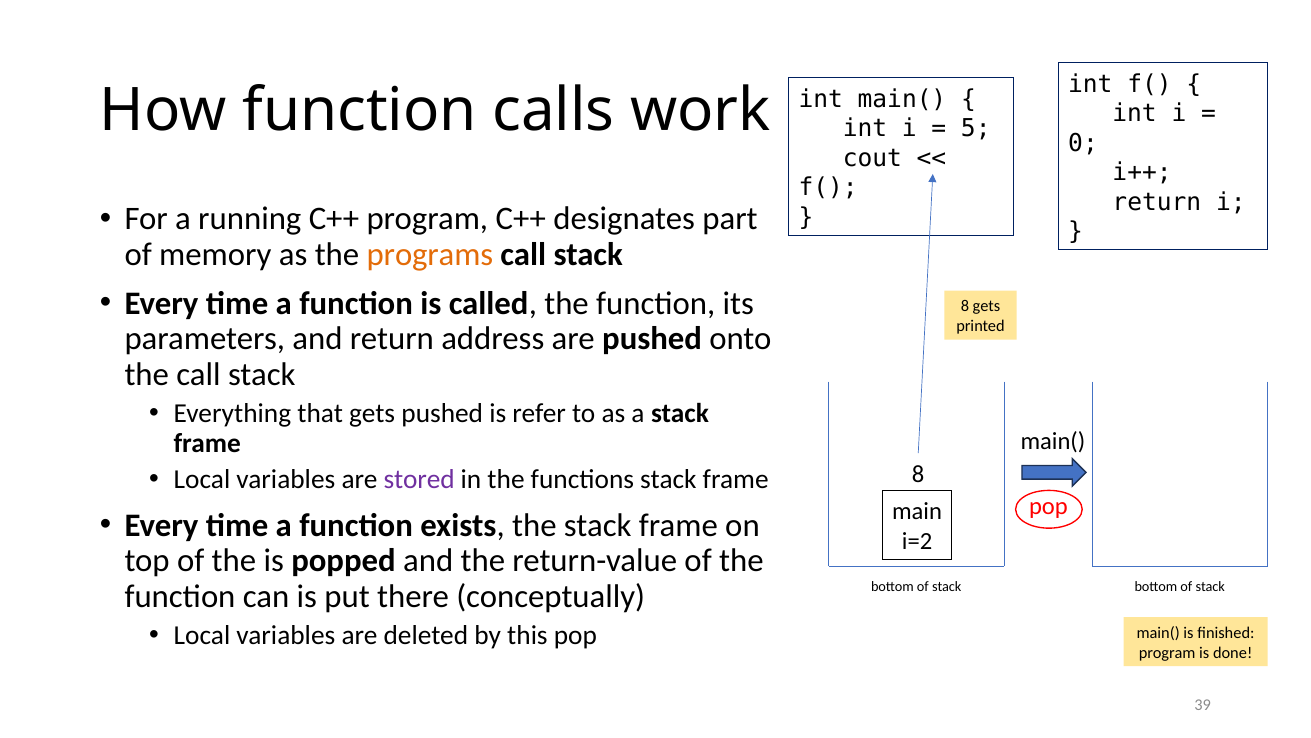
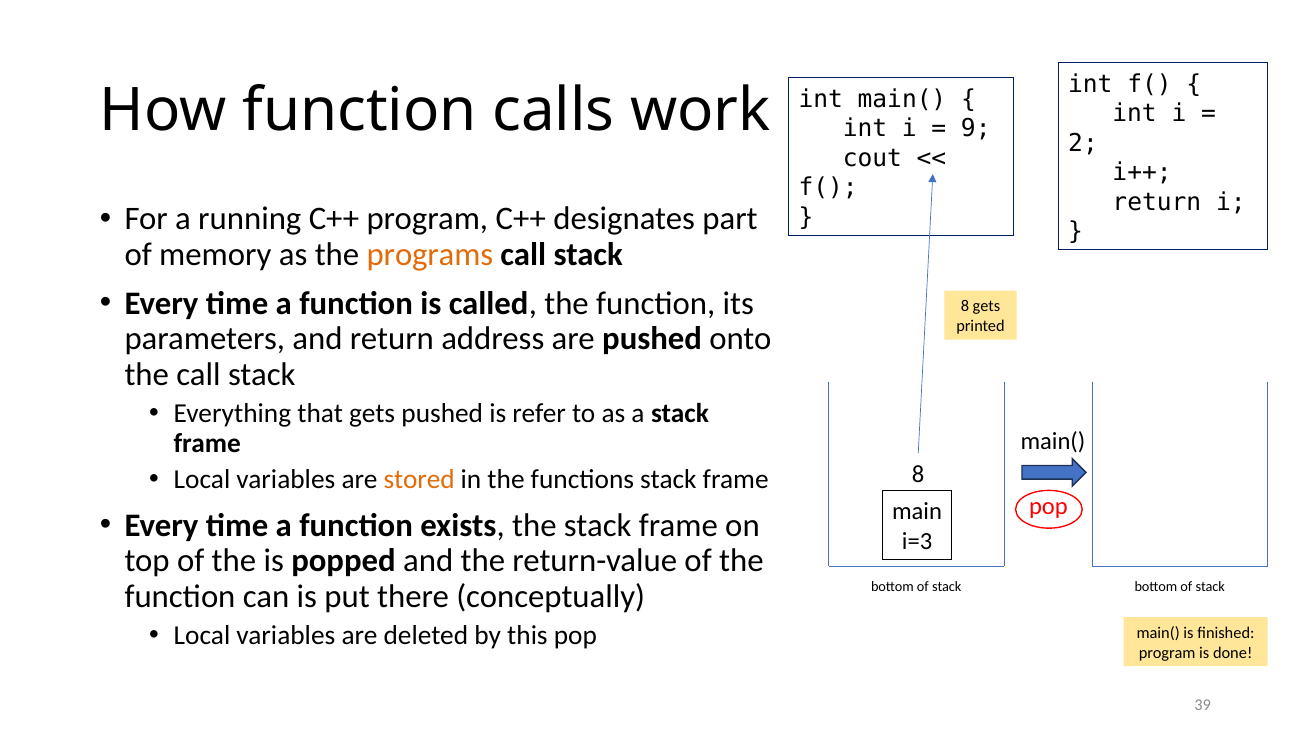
5: 5 -> 9 (976, 129)
0: 0 -> 2 (1083, 143)
stored colour: purple -> orange (419, 479)
i=2: i=2 -> i=3 (917, 541)
